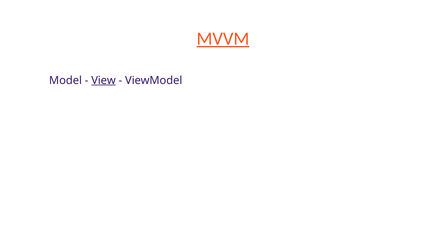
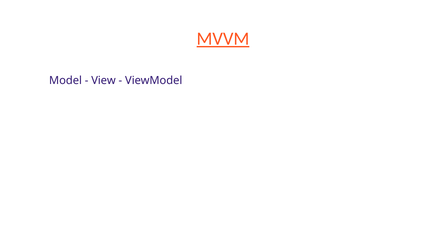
View underline: present -> none (103, 80)
